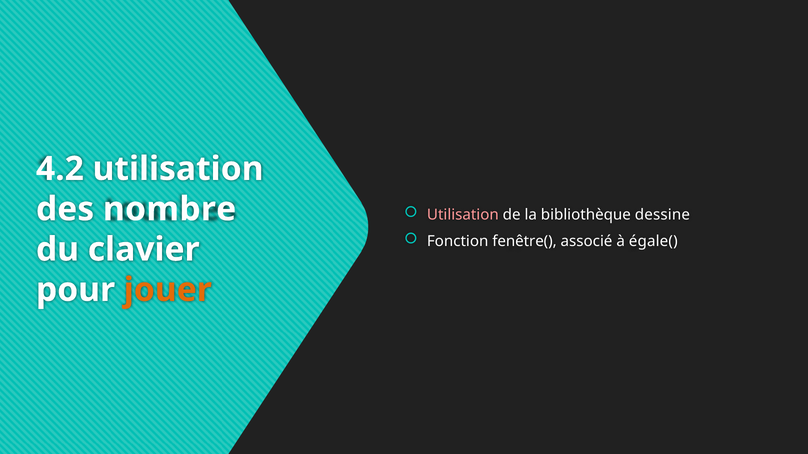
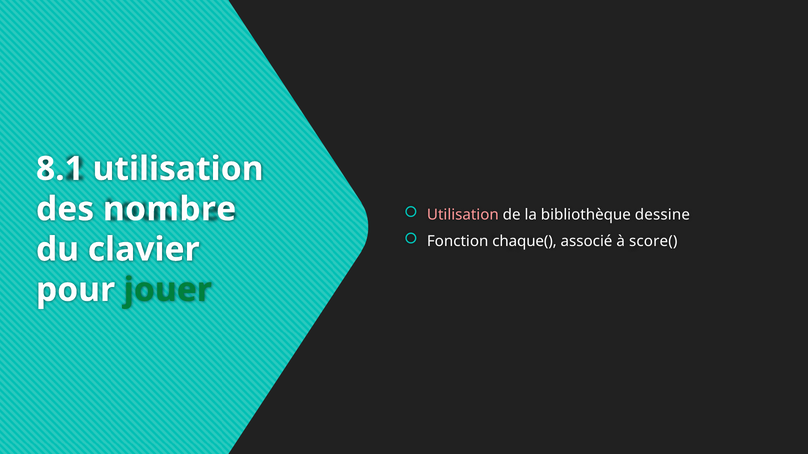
4.2: 4.2 -> 8.1 (60, 169)
fenêtre(: fenêtre( -> chaque( (525, 241)
égale(: égale( -> score( (653, 241)
jouer colour: orange -> green (168, 290)
